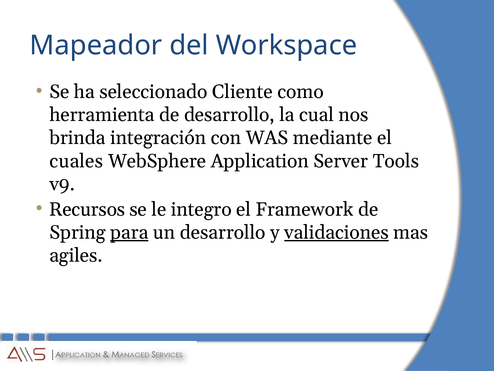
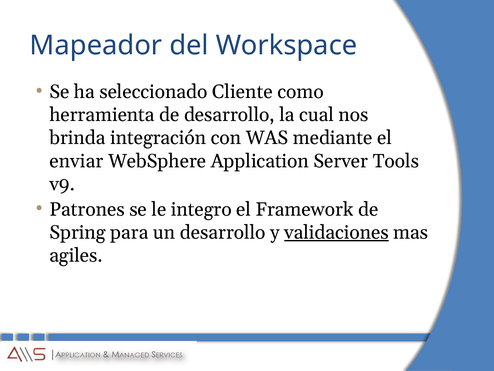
cuales: cuales -> enviar (76, 161)
Recursos: Recursos -> Patrones (87, 209)
para underline: present -> none (129, 232)
